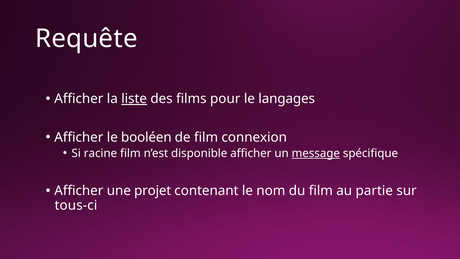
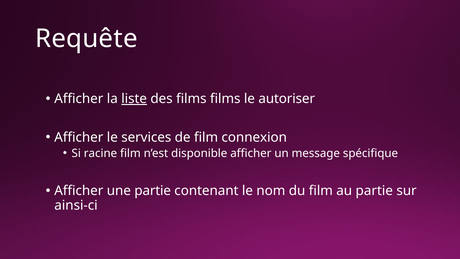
films pour: pour -> films (225, 99)
langages: langages -> autoriser (287, 99)
booléen: booléen -> services (146, 137)
message underline: present -> none (316, 153)
une projet: projet -> partie (153, 191)
tous-ci: tous-ci -> ainsi-ci (76, 205)
